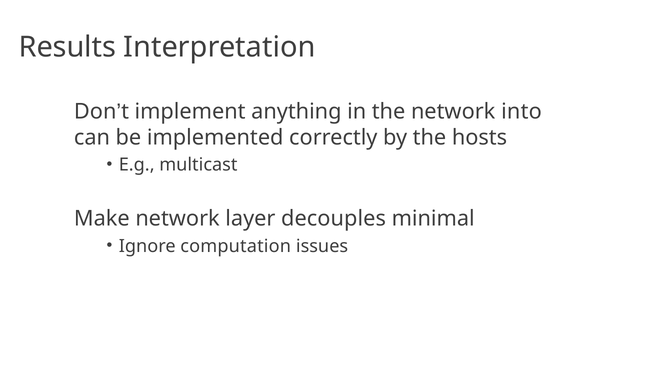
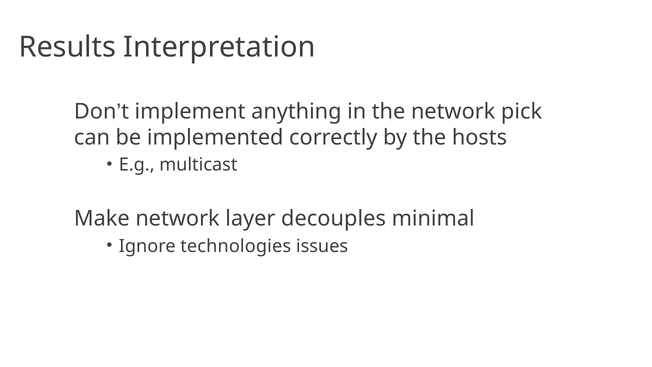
into: into -> pick (522, 111)
computation: computation -> technologies (236, 246)
